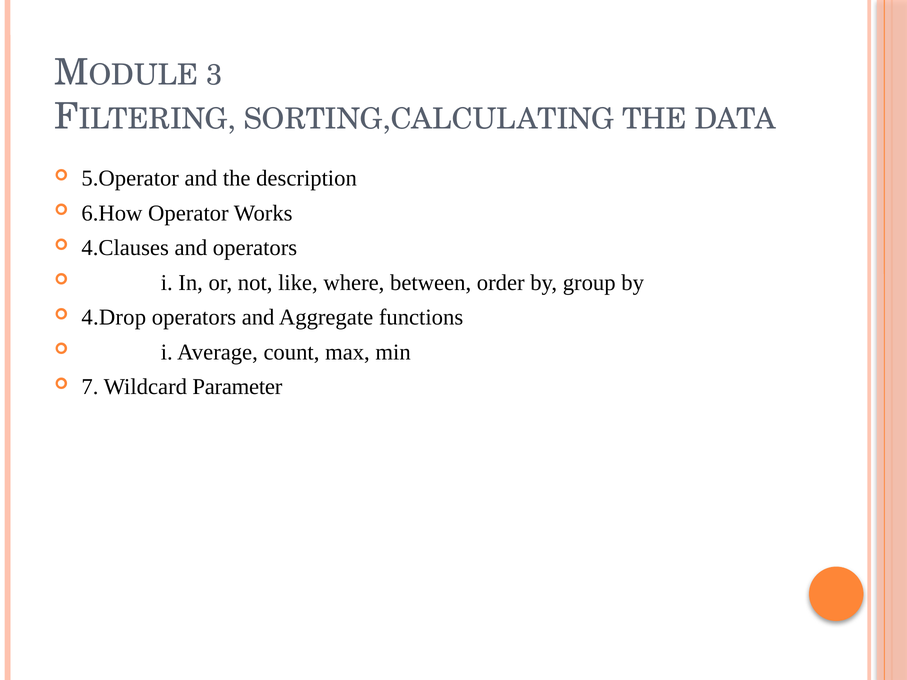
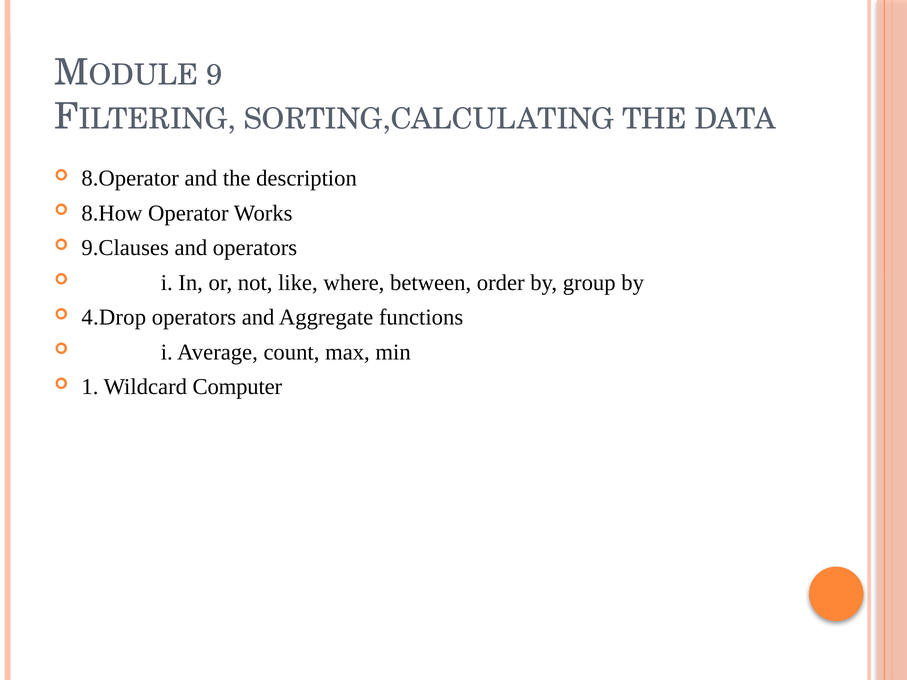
3: 3 -> 9 (214, 75)
5.Operator: 5.Operator -> 8.Operator (130, 178)
6.How: 6.How -> 8.How (112, 213)
4.Clauses: 4.Clauses -> 9.Clauses (125, 248)
7: 7 -> 1 (90, 387)
Parameter: Parameter -> Computer (237, 387)
